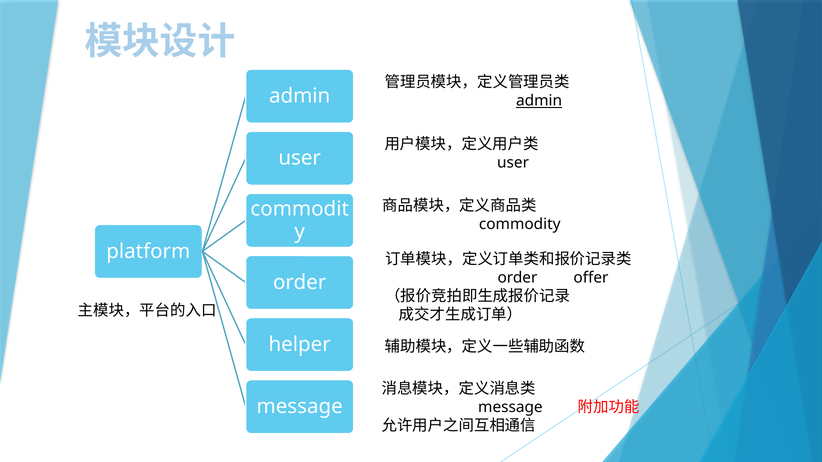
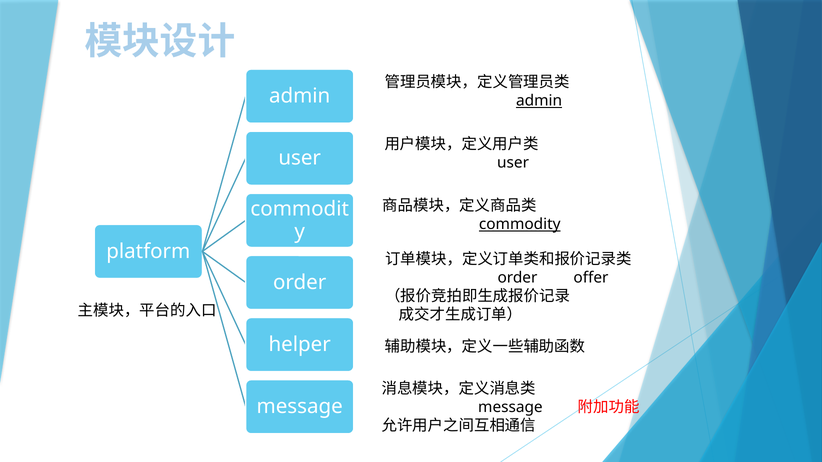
commodity underline: none -> present (520, 224)
